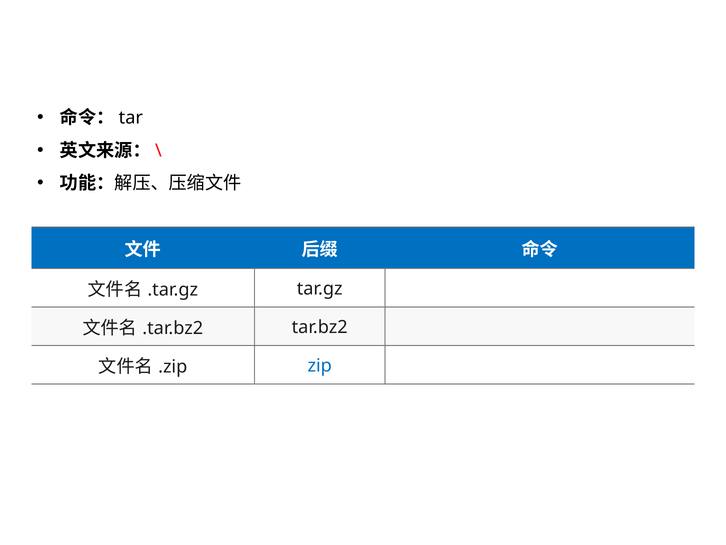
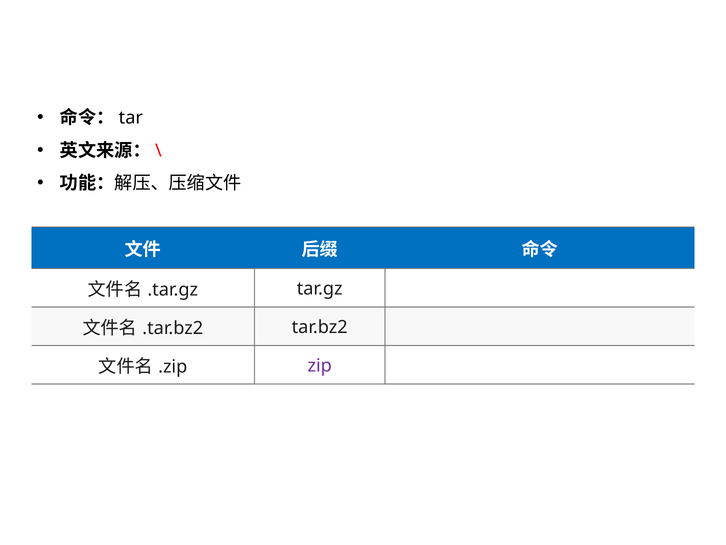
zip colour: blue -> purple (320, 365)
